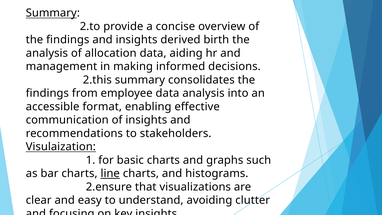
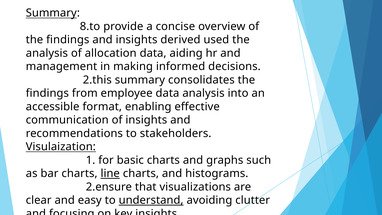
2.to: 2.to -> 8.to (90, 26)
birth: birth -> used (216, 40)
understand underline: none -> present (151, 200)
